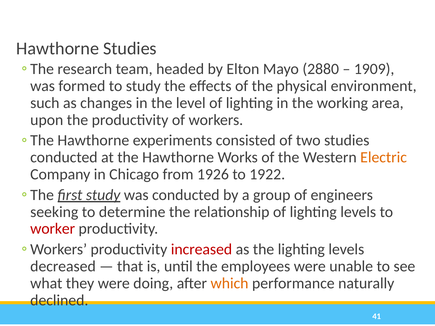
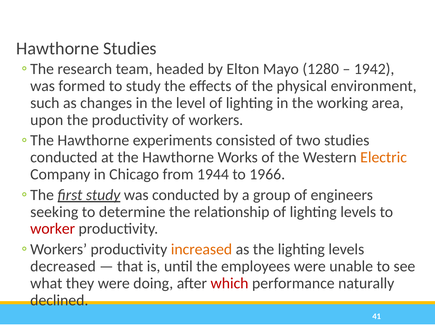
2880: 2880 -> 1280 (321, 69)
1909: 1909 -> 1942 (374, 69)
1926: 1926 -> 1944 (213, 174)
1922: 1922 -> 1966 (267, 174)
increased colour: red -> orange (201, 250)
which colour: orange -> red (230, 283)
